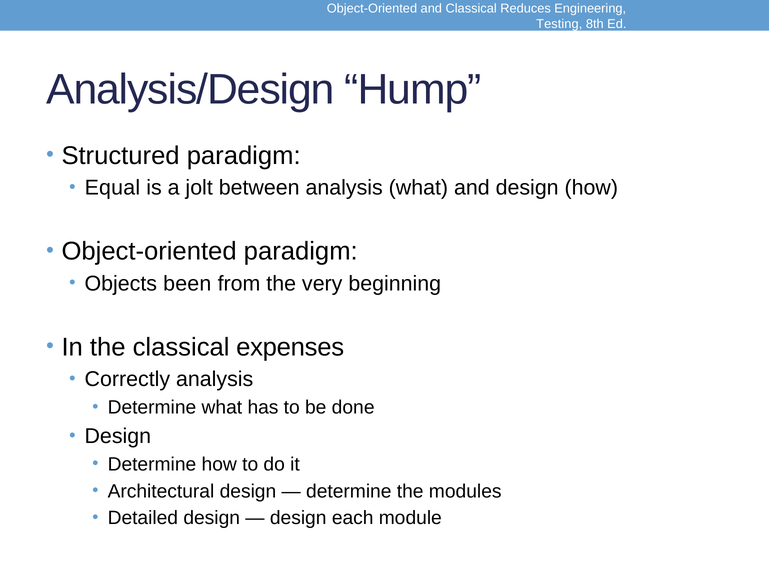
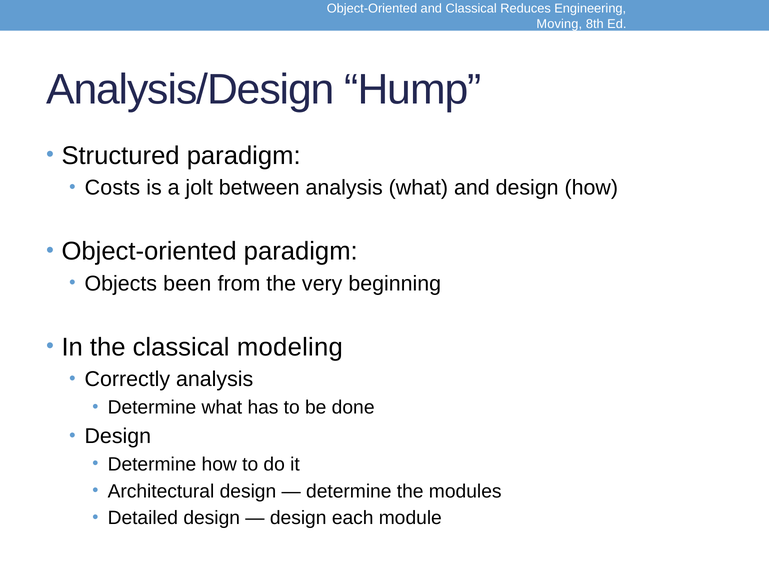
Testing: Testing -> Moving (559, 24)
Equal: Equal -> Costs (112, 188)
expenses: expenses -> modeling (290, 347)
